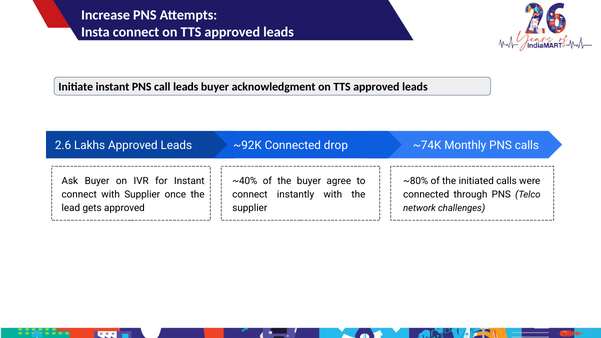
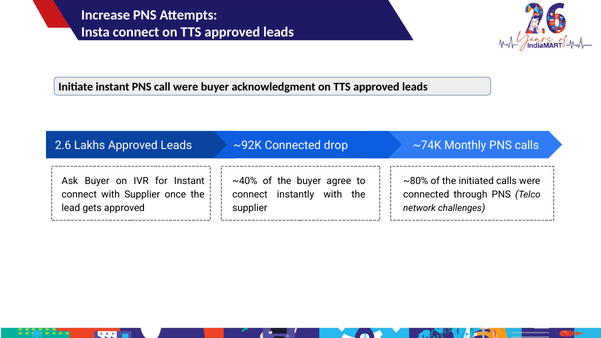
call leads: leads -> were (186, 87)
